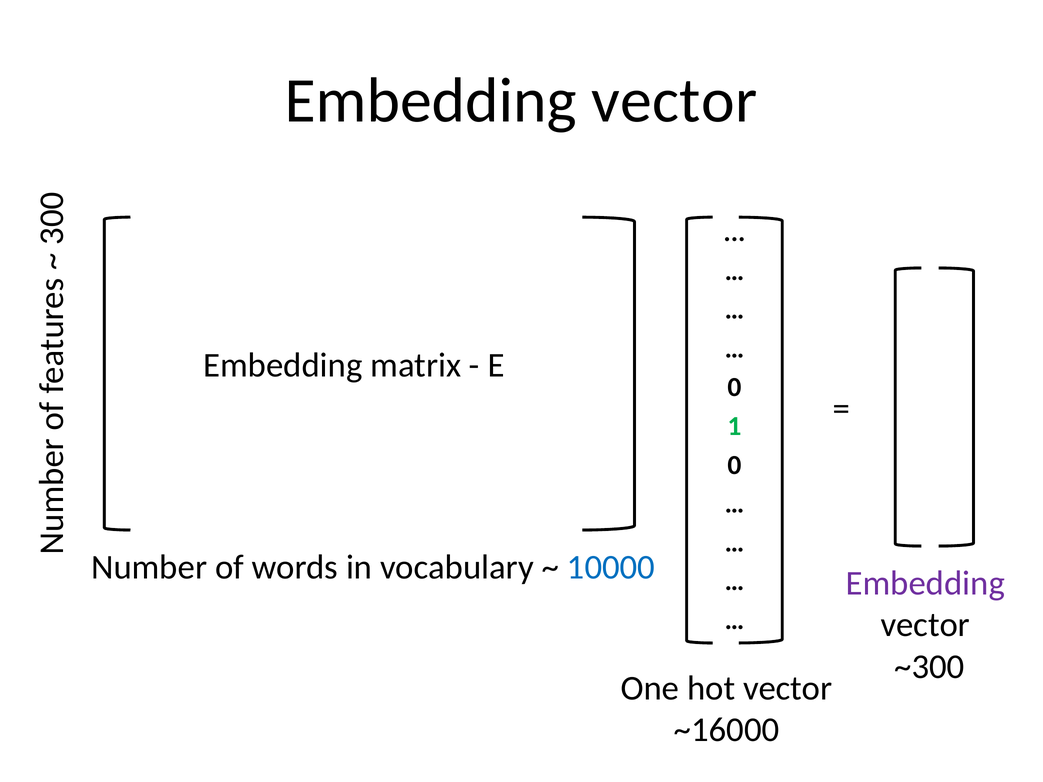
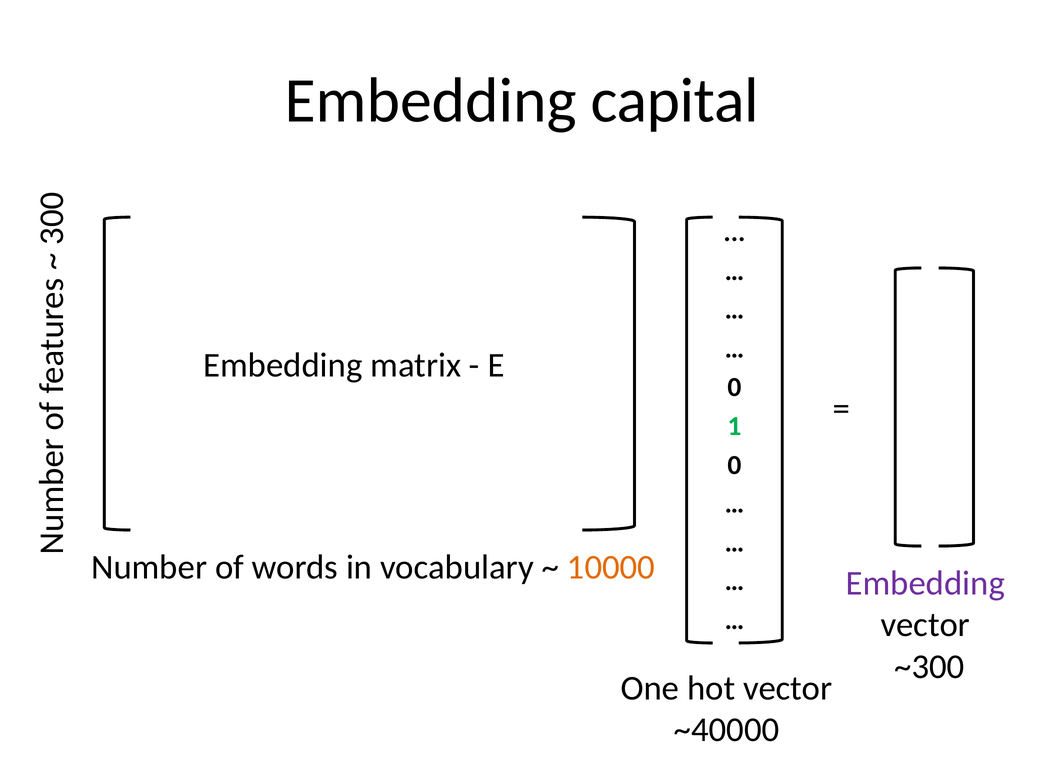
vector: vector -> capital (675, 101)
10000 colour: blue -> orange (611, 567)
~16000: ~16000 -> ~40000 (727, 730)
